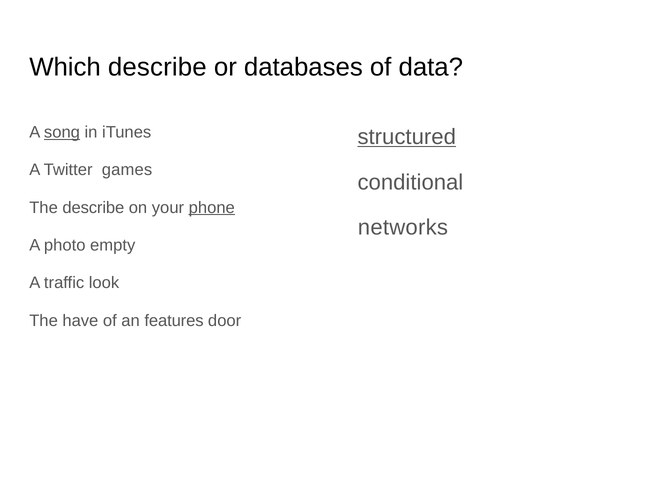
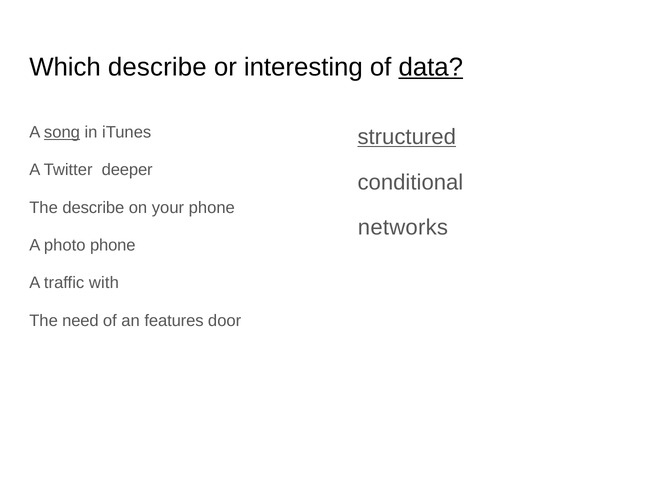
databases: databases -> interesting (303, 67)
data underline: none -> present (431, 67)
games: games -> deeper (127, 170)
phone underline: present -> none (212, 208)
photo empty: empty -> phone (113, 245)
look: look -> with (104, 283)
have: have -> need (80, 321)
